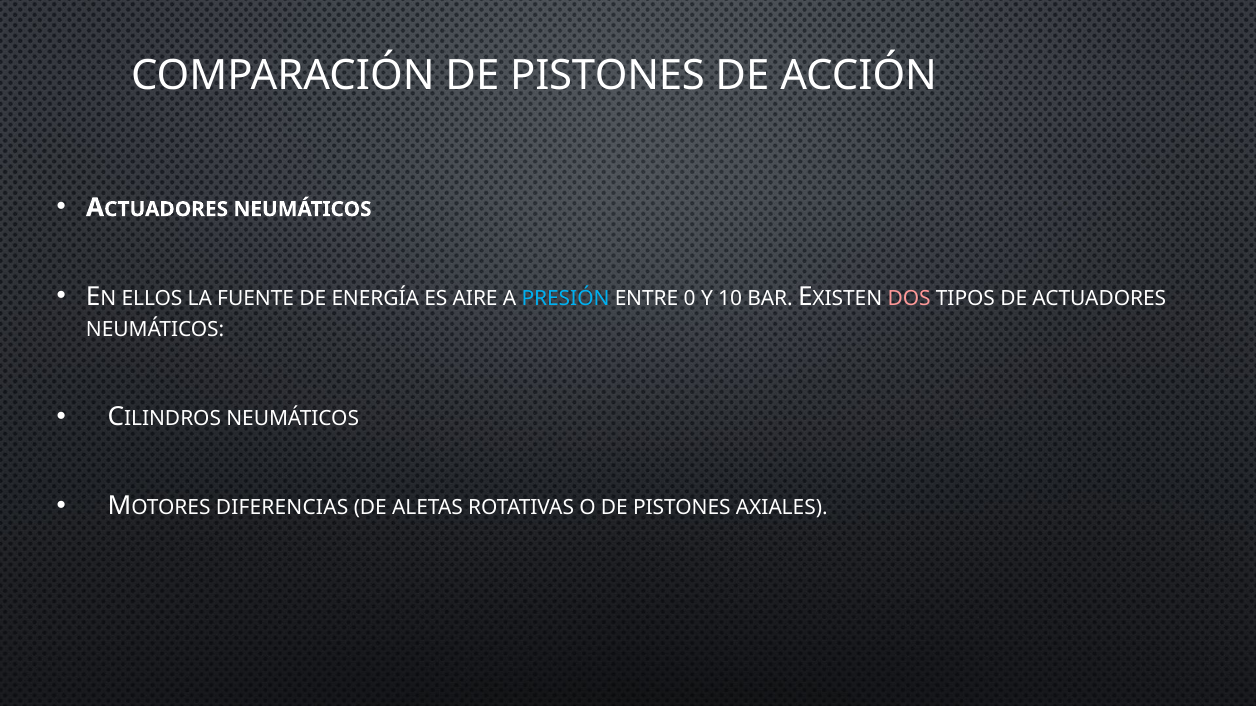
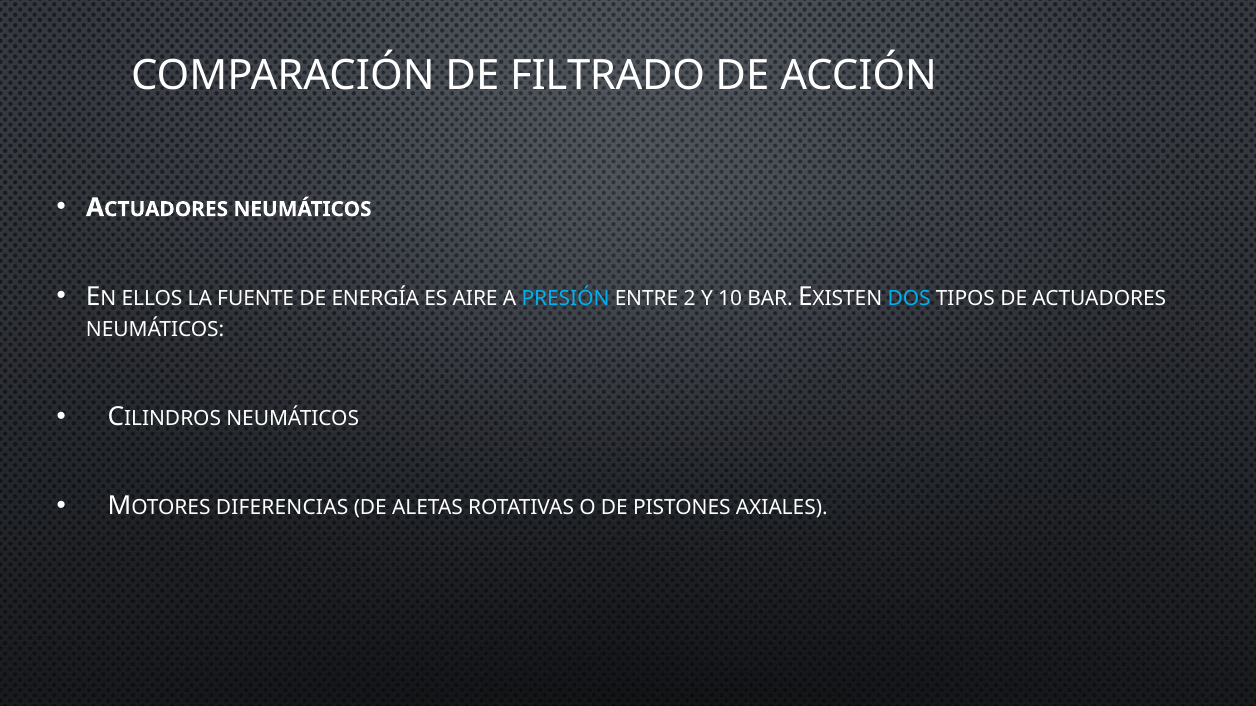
COMPARACIÓN DE PISTONES: PISTONES -> FILTRADO (608, 76)
0: 0 -> 2 (690, 298)
DOS colour: pink -> light blue (909, 298)
